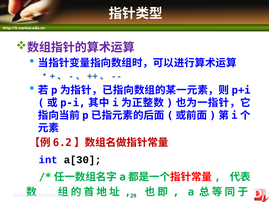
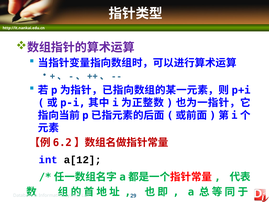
a[30: a[30 -> a[12 (83, 160)
